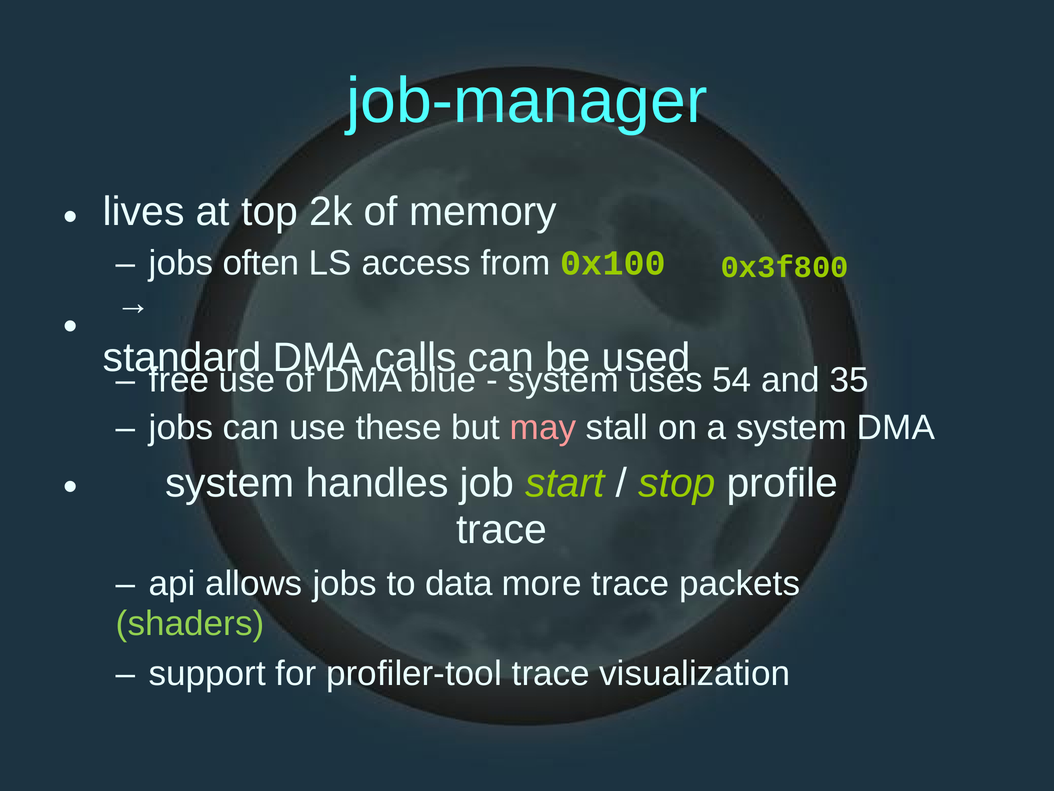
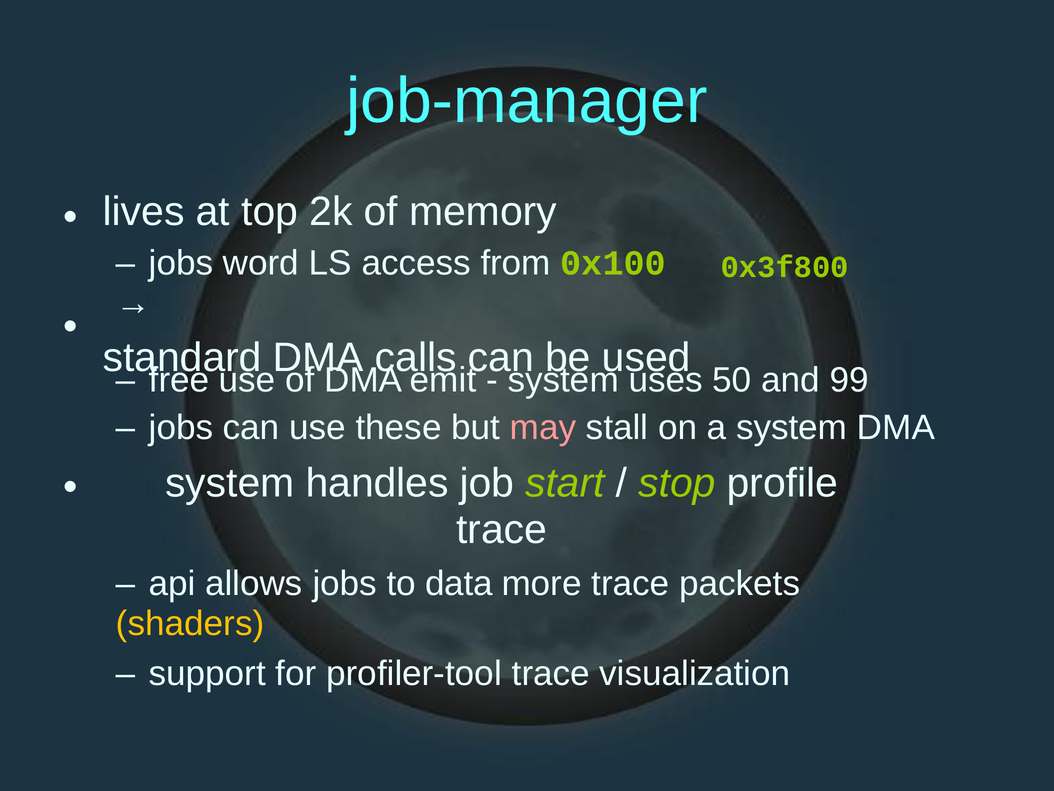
often: often -> word (261, 263)
blue: blue -> emit (443, 380)
54: 54 -> 50 (732, 380)
35: 35 -> 99 (849, 380)
shaders colour: light green -> yellow (190, 623)
